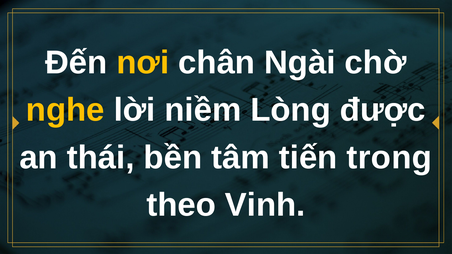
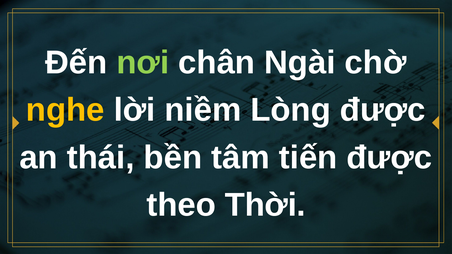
nơi colour: yellow -> light green (143, 63)
tiến trong: trong -> được (389, 158)
Vinh: Vinh -> Thời (265, 205)
